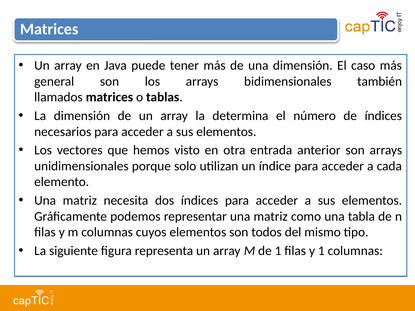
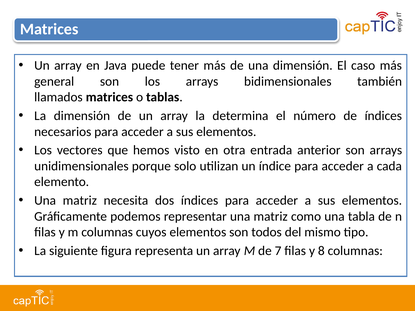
de 1: 1 -> 7 (278, 251)
y 1: 1 -> 8 (321, 251)
